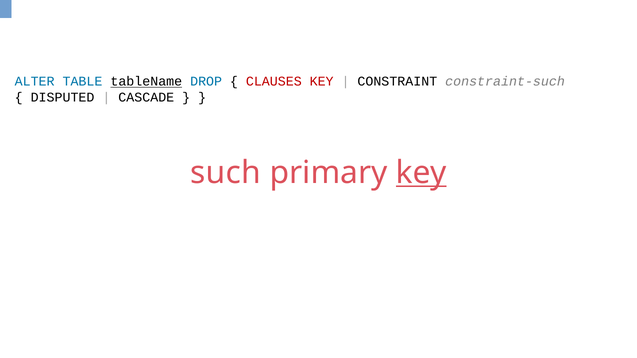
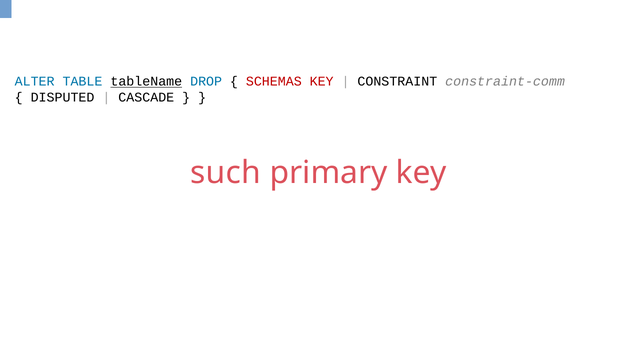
CLAUSES: CLAUSES -> SCHEMAS (274, 82)
constraint-such: constraint-such -> constraint-comm (505, 82)
key underline: present -> none (421, 173)
